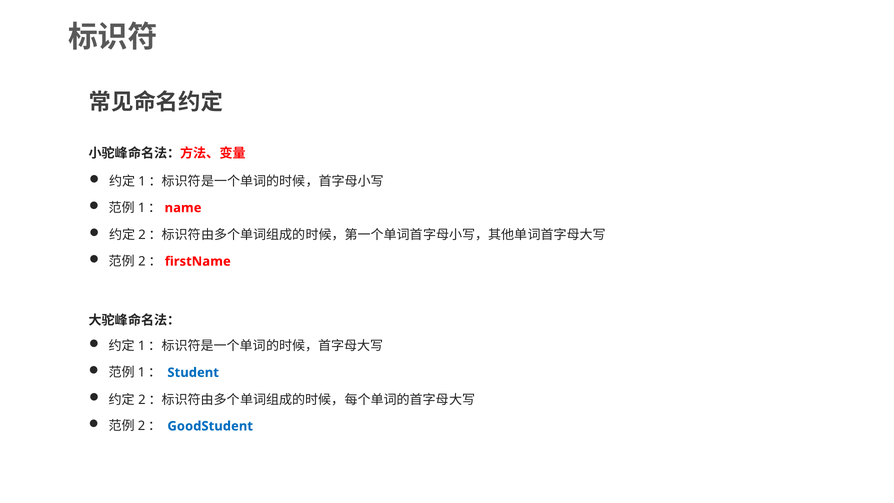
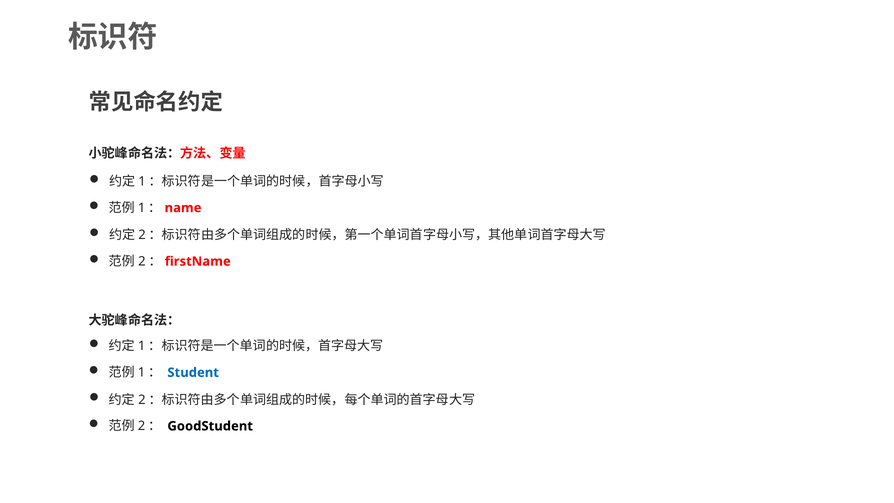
GoodStudent colour: blue -> black (210, 426)
